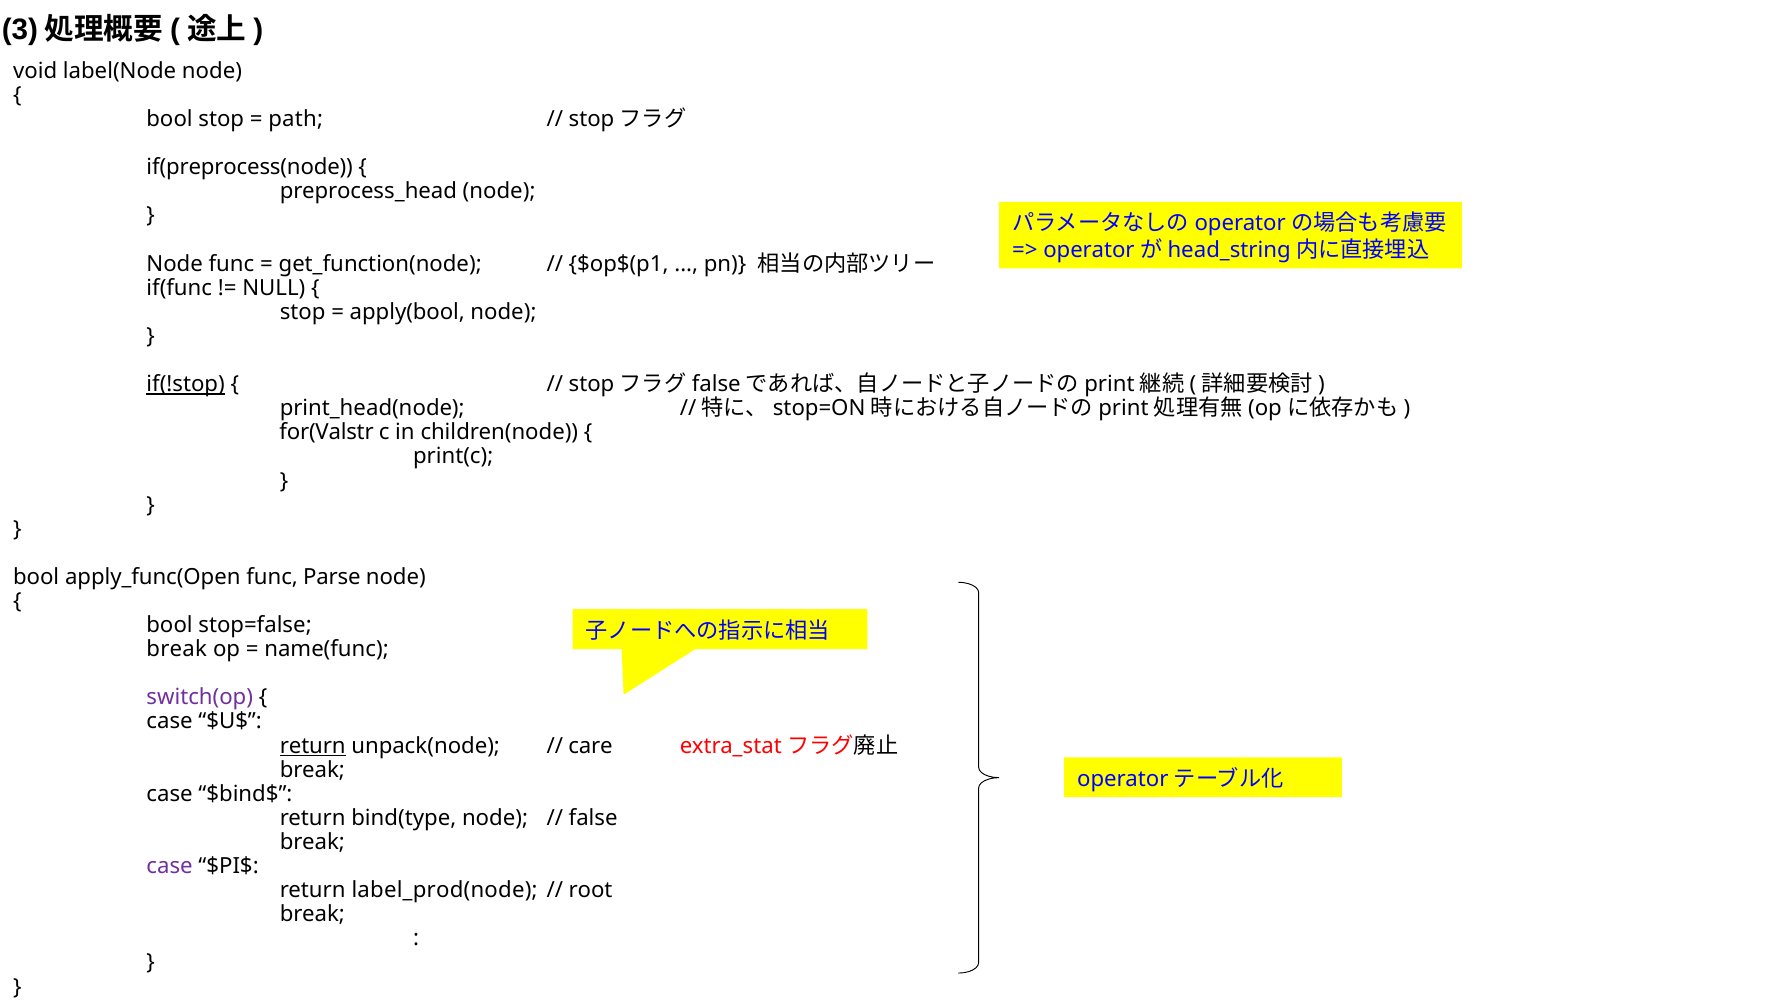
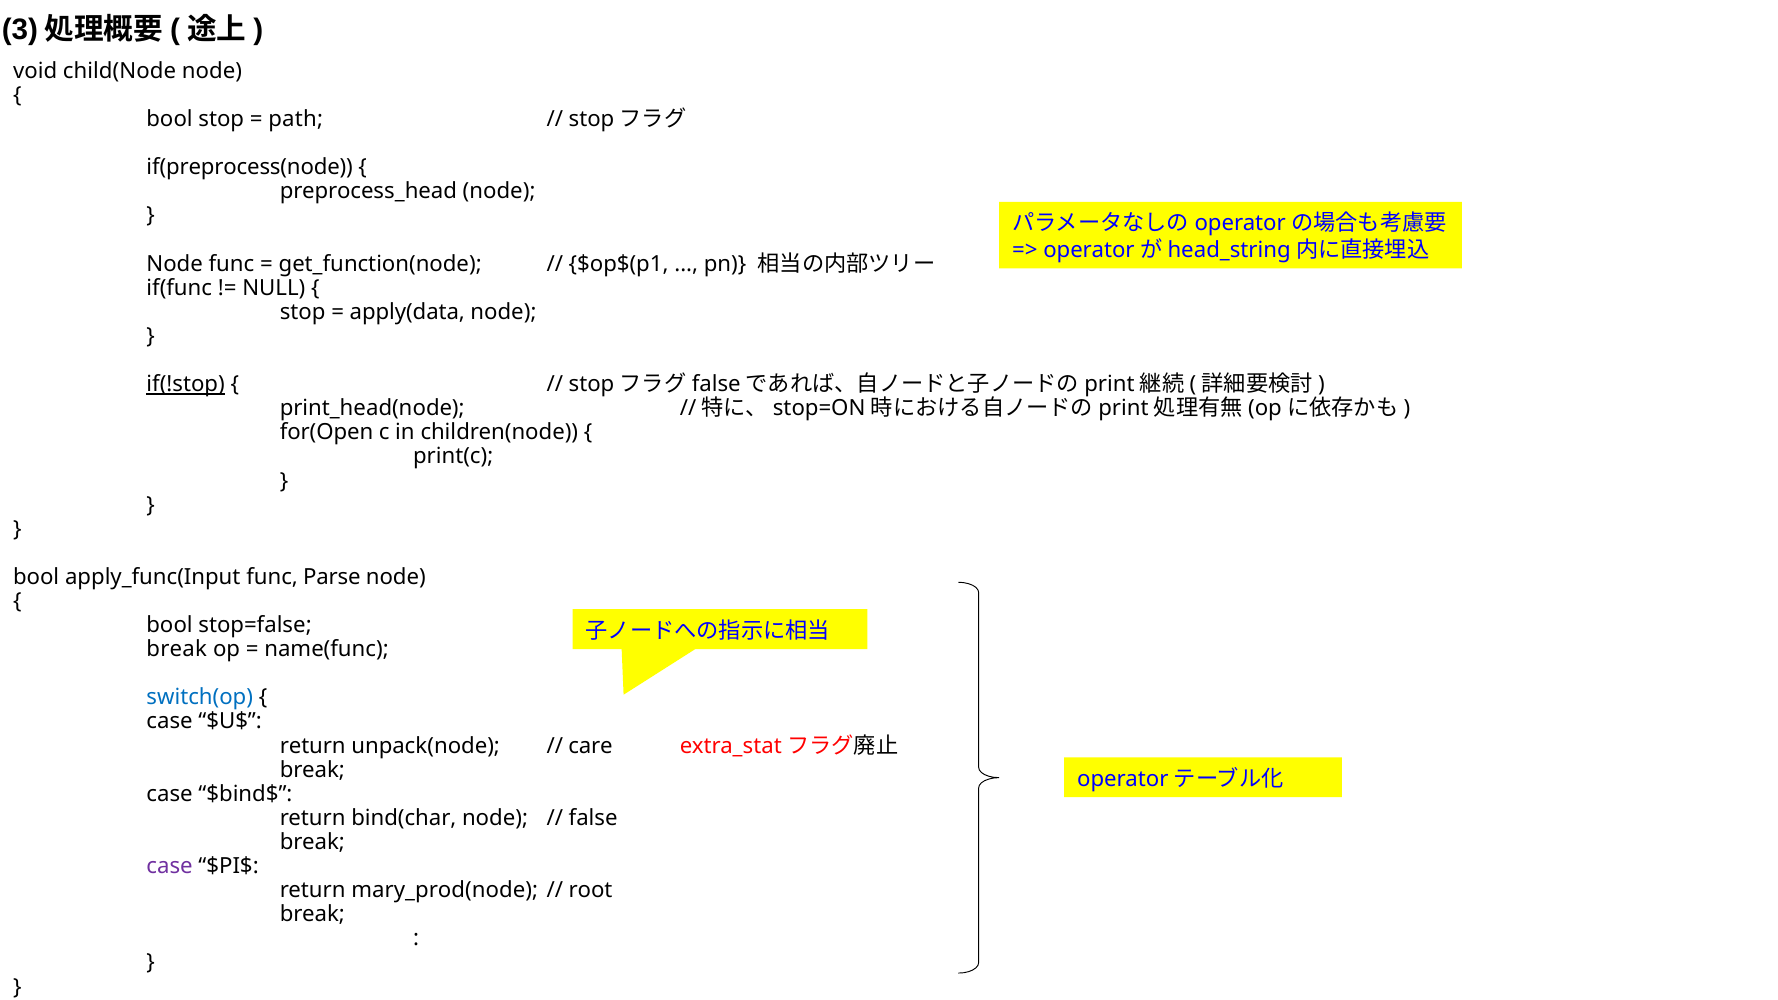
label(Node: label(Node -> child(Node (119, 71)
apply(bool: apply(bool -> apply(data (407, 312)
for(Valstr: for(Valstr -> for(Open (327, 433)
apply_func(Open: apply_func(Open -> apply_func(Input (153, 577)
switch(op colour: purple -> blue (200, 698)
return underline: present -> none (313, 746)
bind(type: bind(type -> bind(char (404, 818)
label_prod(node: label_prod(node -> mary_prod(node (445, 890)
